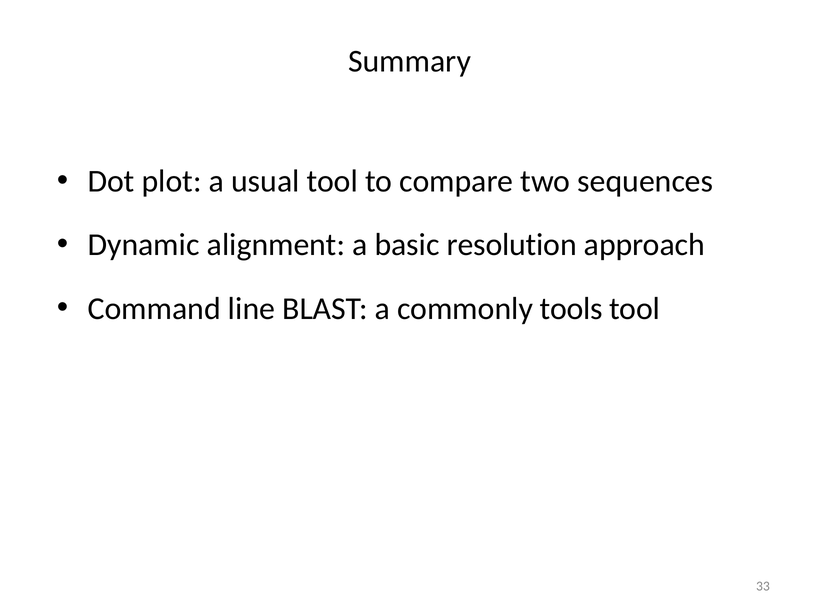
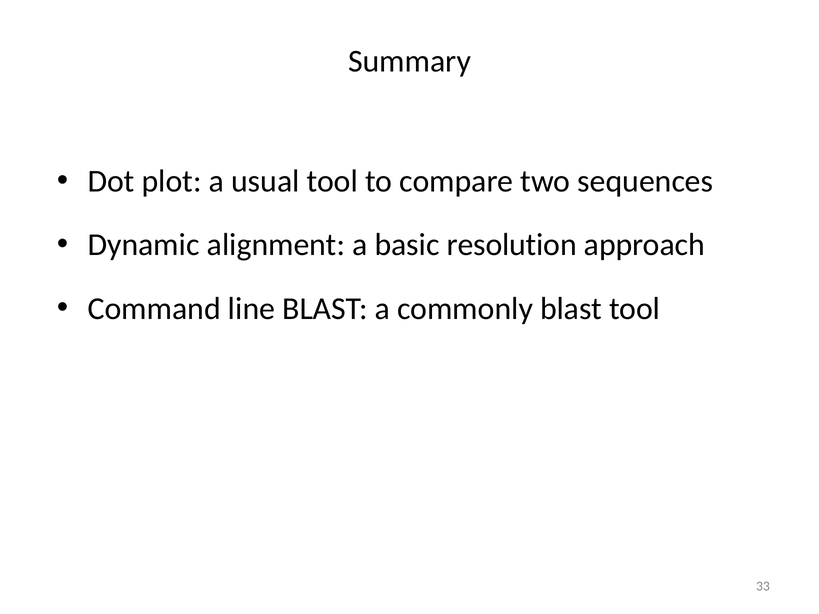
commonly tools: tools -> blast (571, 309)
